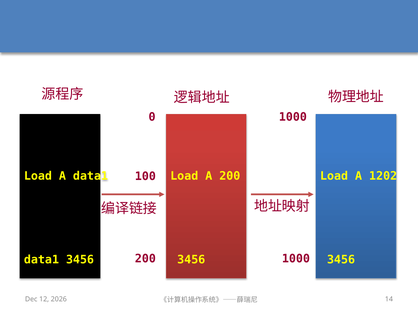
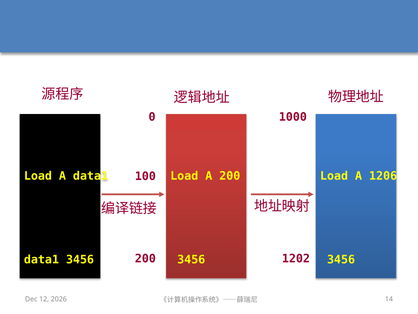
1202: 1202 -> 1206 (383, 176)
1000: 1000 -> 1202 (296, 258)
